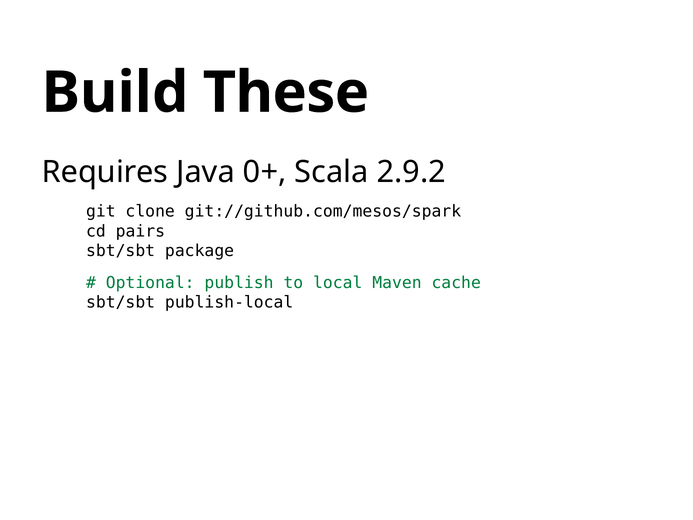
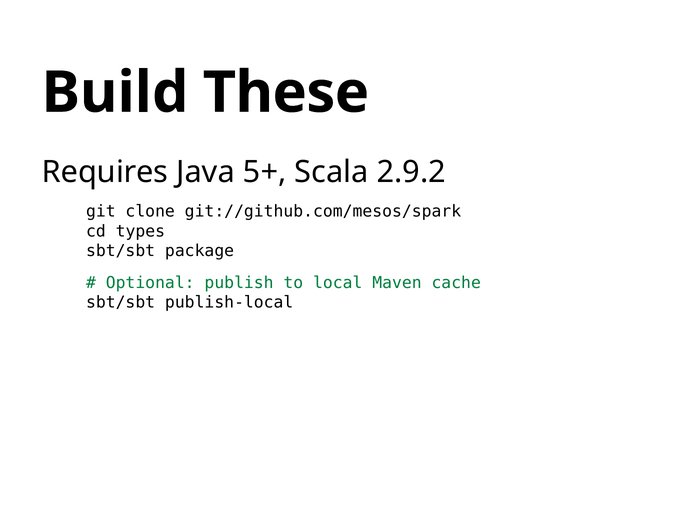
0+: 0+ -> 5+ (265, 172)
pairs: pairs -> types (140, 231)
